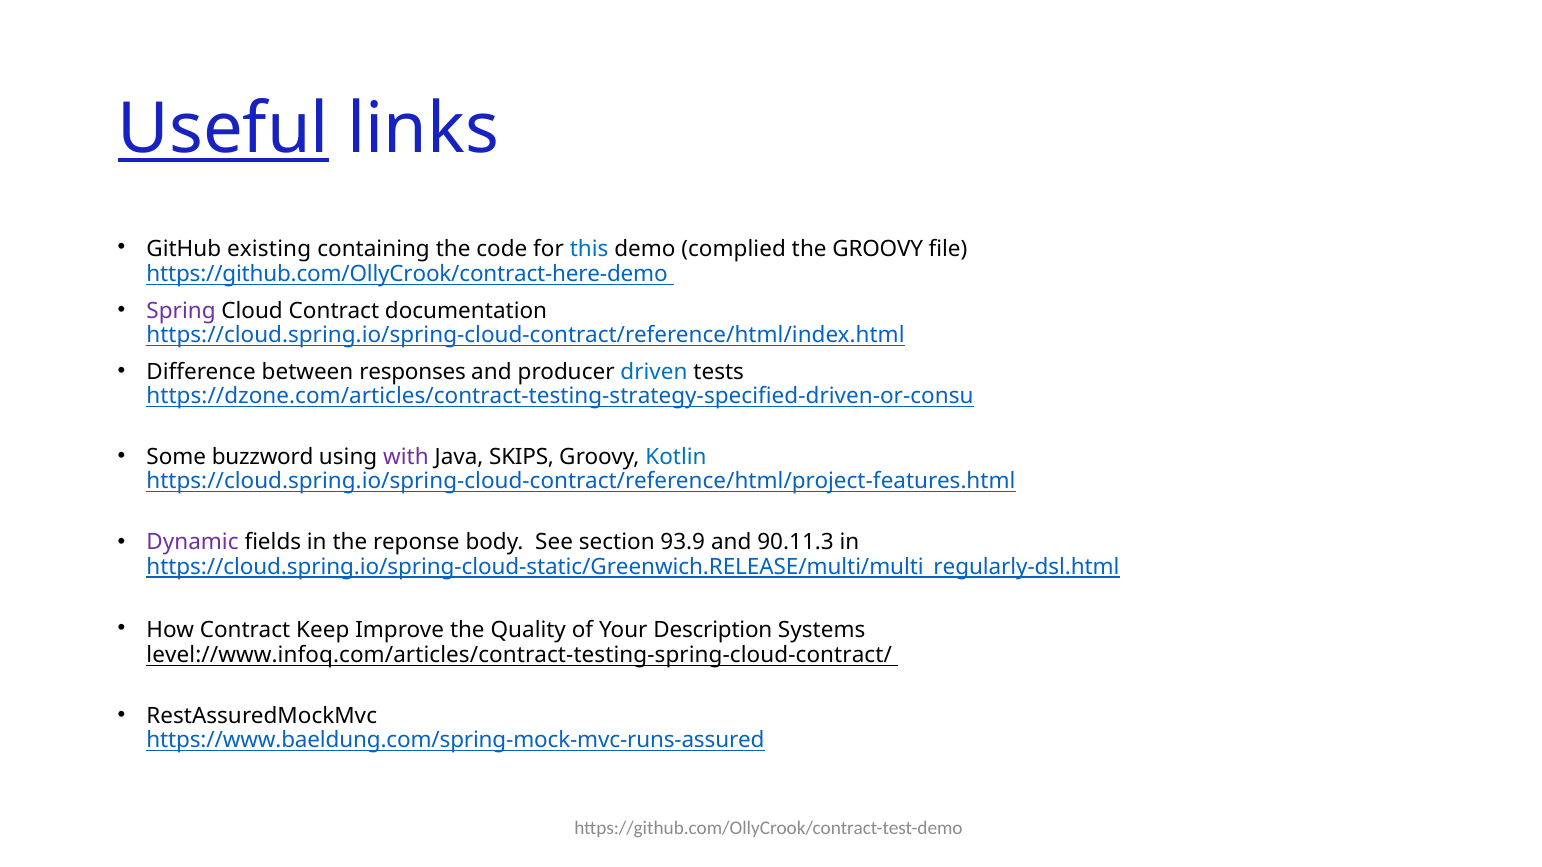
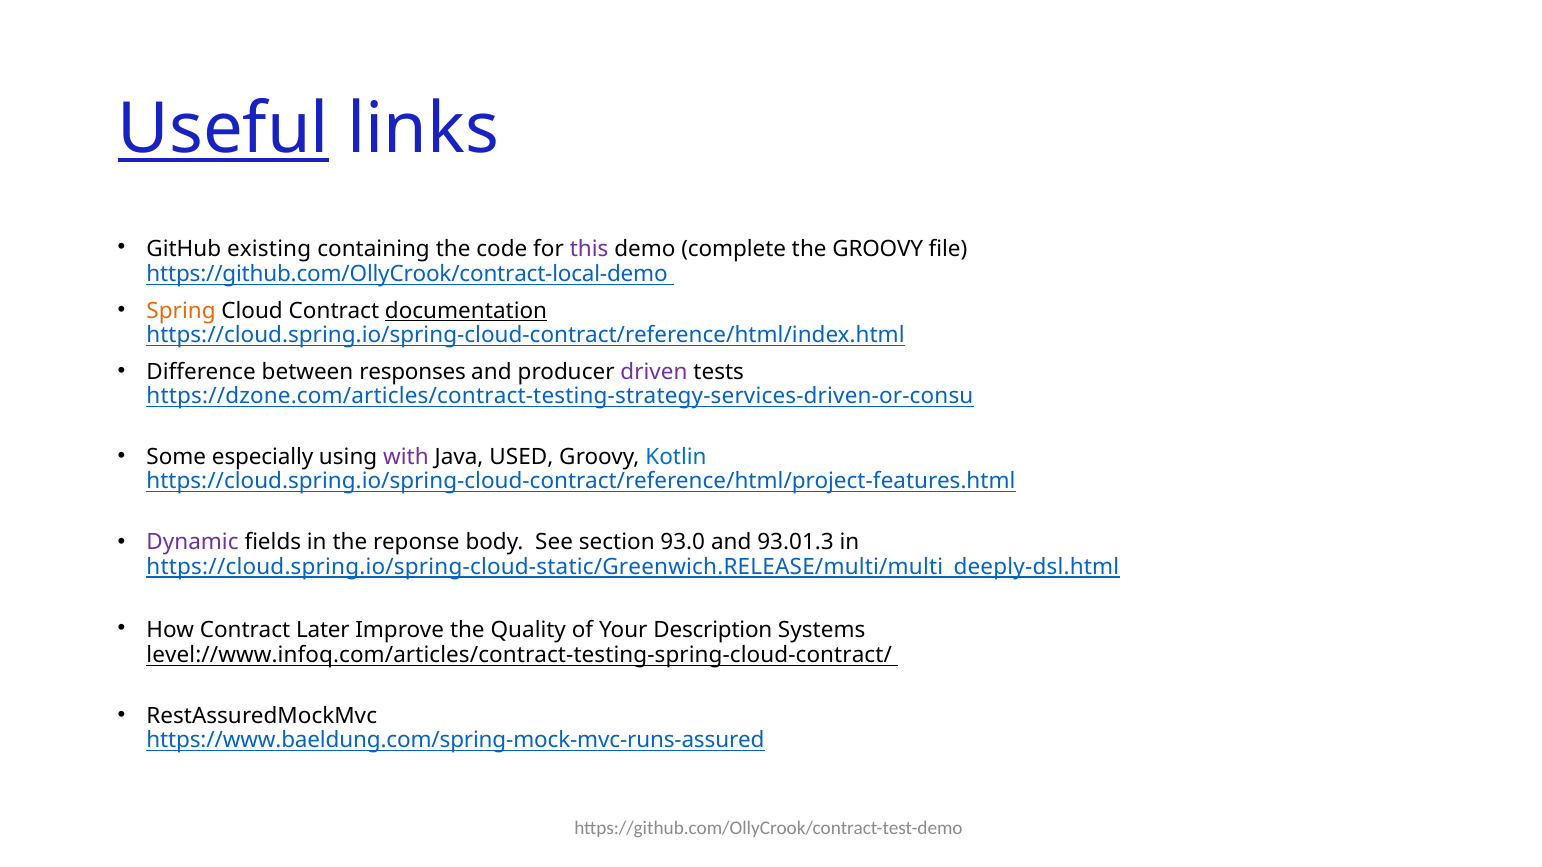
this colour: blue -> purple (589, 249)
complied: complied -> complete (734, 249)
https://github.com/OllyCrook/contract-here-demo: https://github.com/OllyCrook/contract-here-demo -> https://github.com/OllyCrook/contract-local-demo (407, 274)
Spring colour: purple -> orange (181, 311)
documentation underline: none -> present (466, 311)
driven colour: blue -> purple (654, 372)
https://dzone.com/articles/contract-testing-strategy-specified-driven-or-consu: https://dzone.com/articles/contract-testing-strategy-specified-driven-or-consu -> https://dzone.com/articles/contract-testing-strategy-services-driven-or-consu (560, 396)
buzzword: buzzword -> especially (263, 457)
SKIPS: SKIPS -> USED (521, 457)
93.9: 93.9 -> 93.0 (683, 543)
90.11.3: 90.11.3 -> 93.01.3 (796, 543)
https://cloud.spring.io/spring-cloud-static/Greenwich.RELEASE/multi/multi_regularly-dsl.html: https://cloud.spring.io/spring-cloud-static/Greenwich.RELEASE/multi/multi_regularly-dsl.html -> https://cloud.spring.io/spring-cloud-static/Greenwich.RELEASE/multi/multi_deeply-dsl.html (633, 567)
Keep: Keep -> Later (323, 630)
